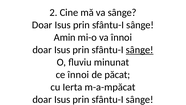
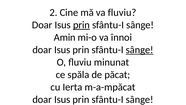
va sânge: sânge -> fluviu (122, 12)
prin underline: none -> present (81, 25)
ce înnoi: înnoi -> spăla (78, 74)
